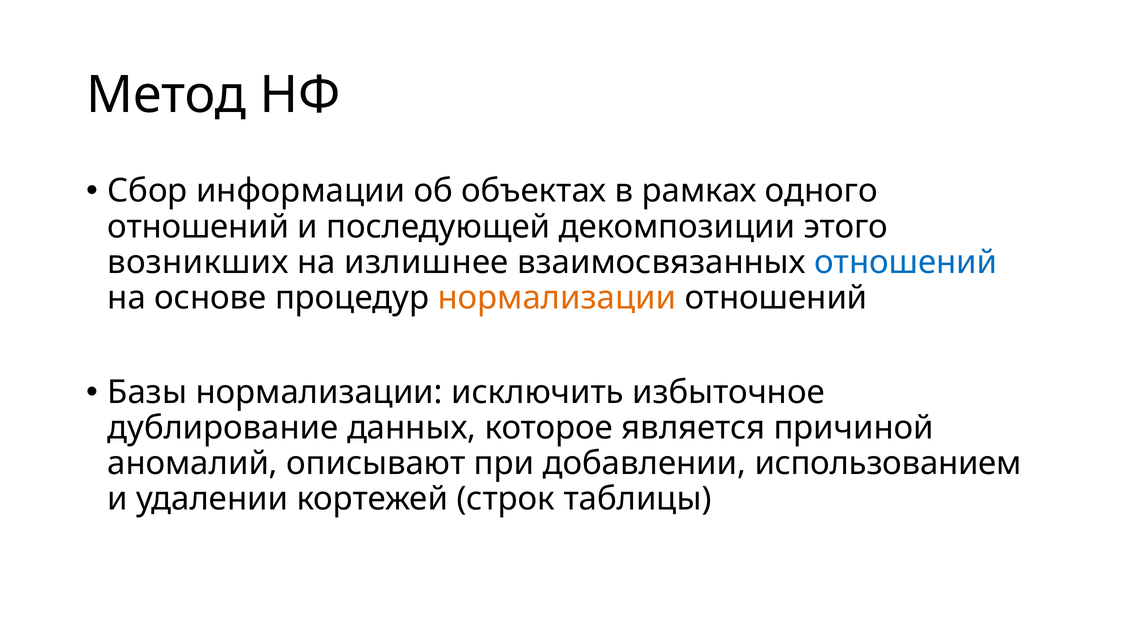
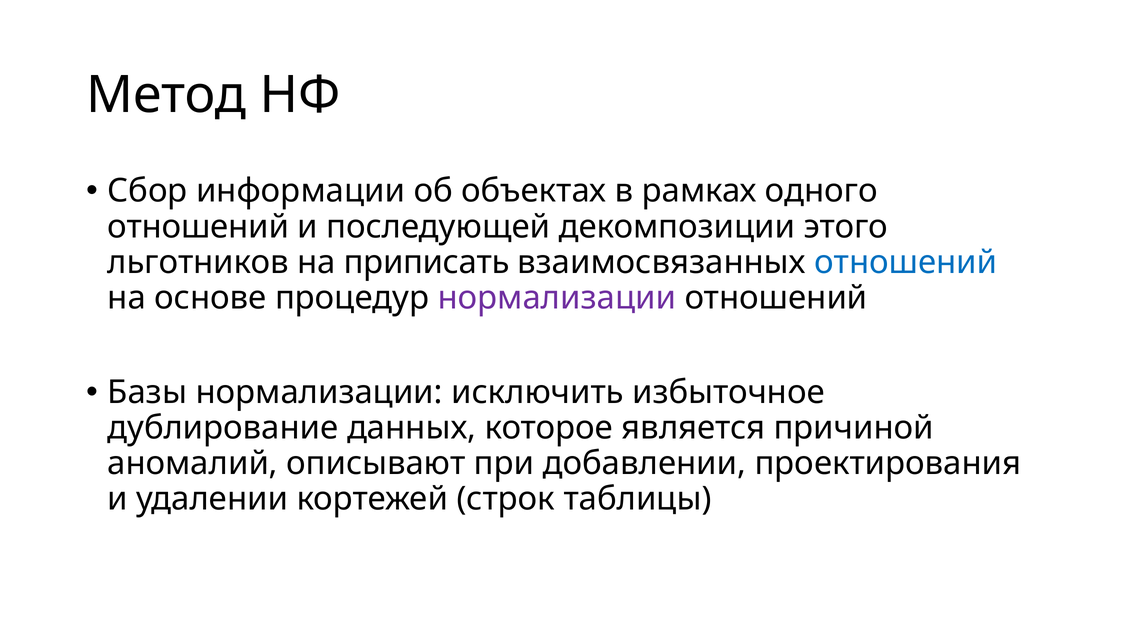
возникших: возникших -> льготников (198, 262)
излишнее: излишнее -> приписать (427, 262)
нормализации colour: orange -> purple (557, 298)
использованием: использованием -> проектирования (888, 463)
